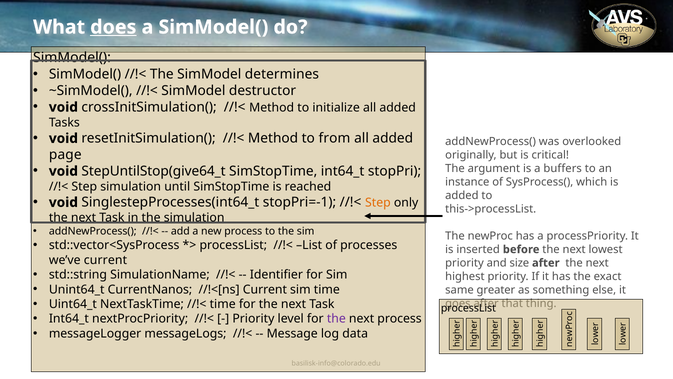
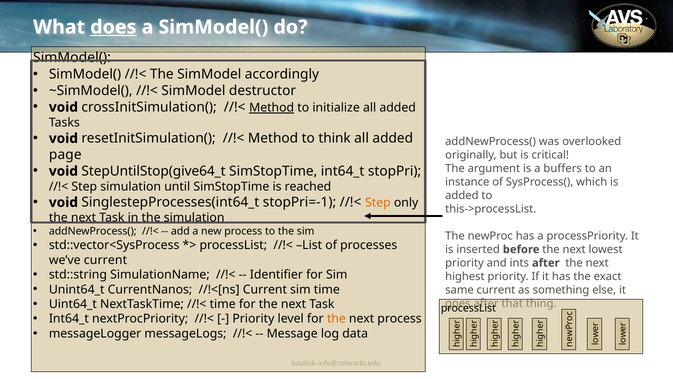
determines: determines -> accordingly (282, 74)
Method underline: none -> present (272, 108)
from: from -> think (335, 138)
size: size -> ints (519, 263)
same greater: greater -> current (496, 290)
the colour: purple -> orange (336, 319)
